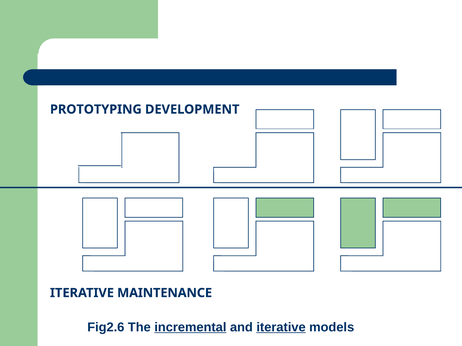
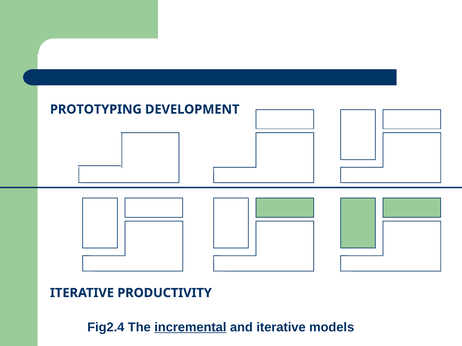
MAINTENANCE: MAINTENANCE -> PRODUCTIVITY (165, 293)
Fig2.6: Fig2.6 -> Fig2.4 (106, 328)
iterative underline: present -> none (281, 328)
